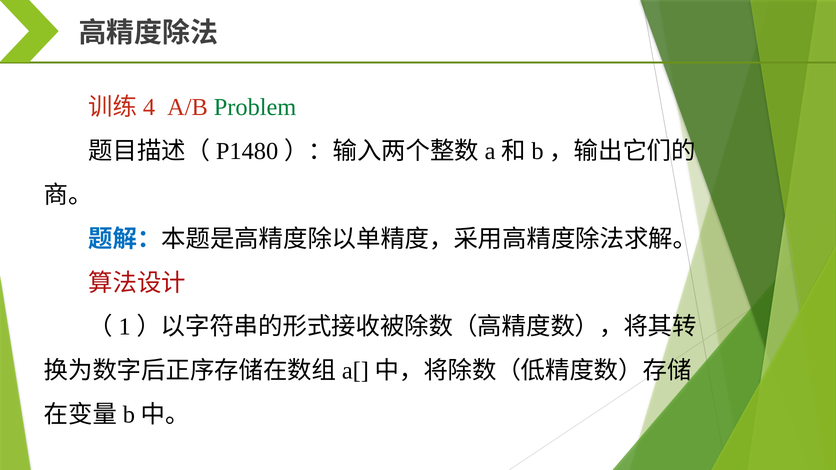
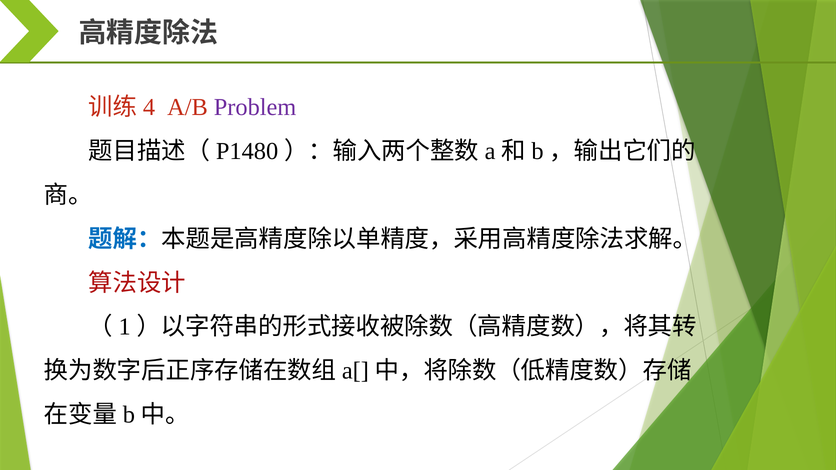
Problem colour: green -> purple (255, 108)
